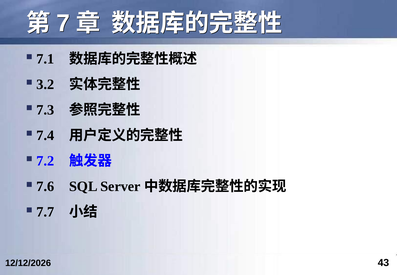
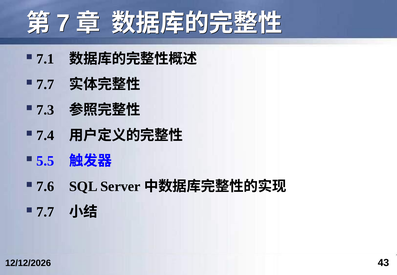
3.2: 3.2 -> 7.7 (45, 84)
7.2: 7.2 -> 5.5 (45, 161)
